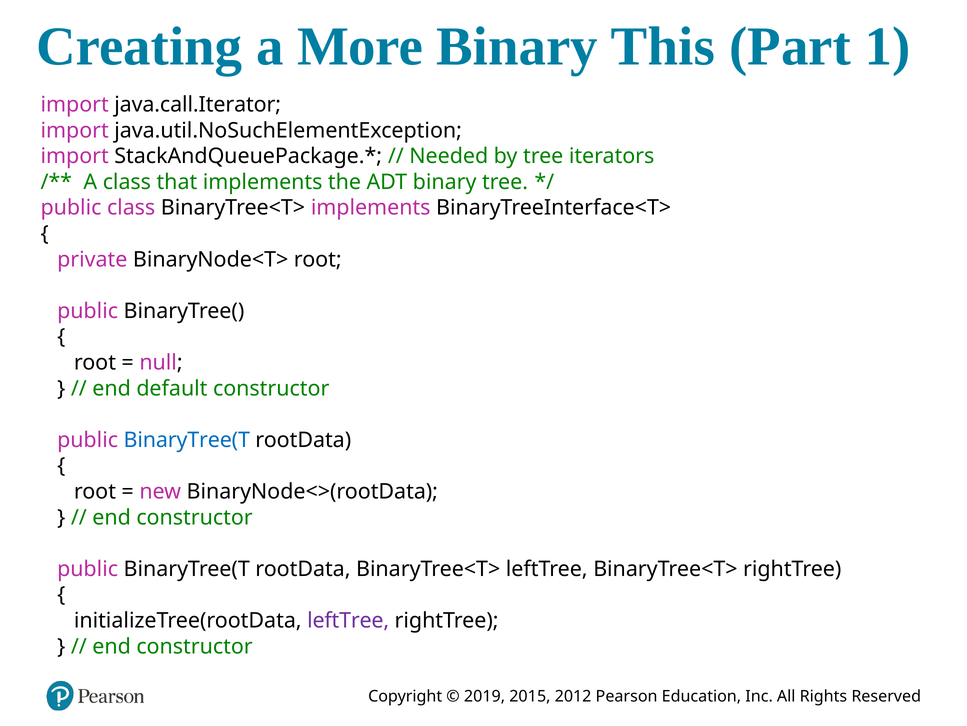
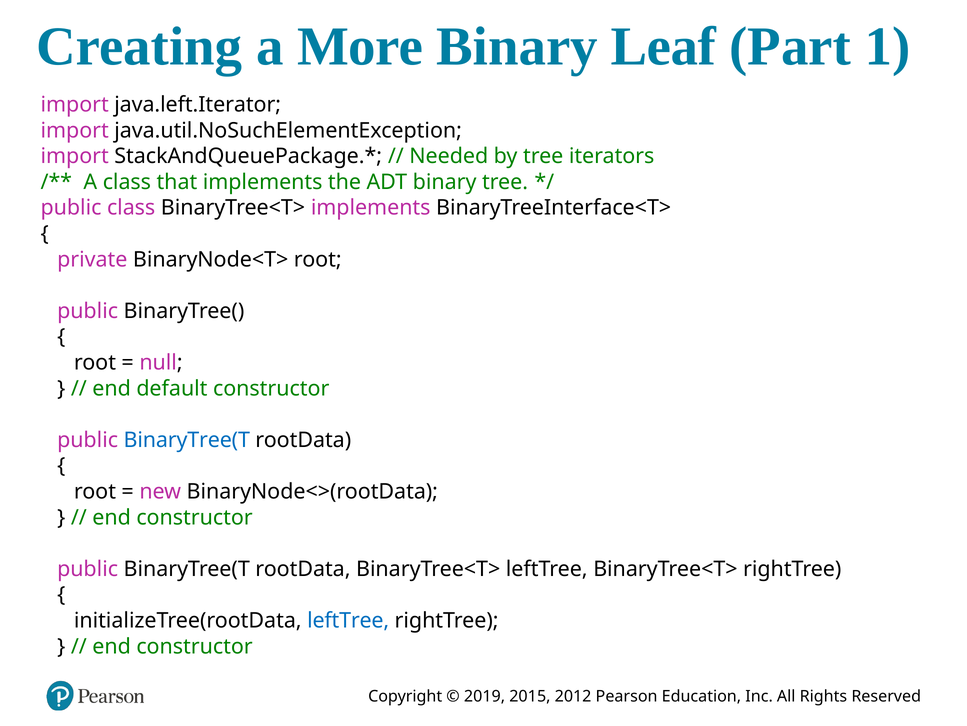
This: This -> Leaf (663, 47)
java.call.Iterator: java.call.Iterator -> java.left.Iterator (198, 105)
leftTree colour: purple -> blue (348, 620)
